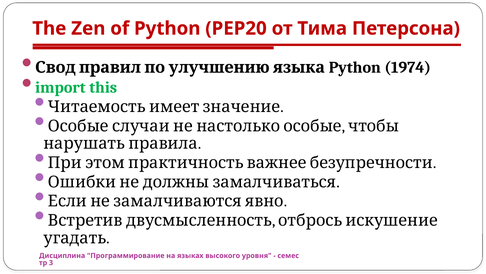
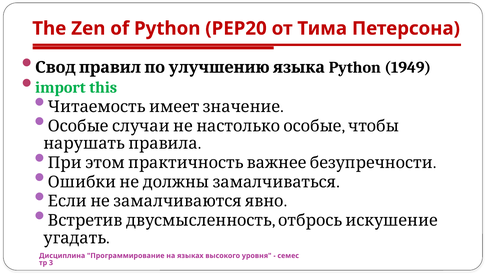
1974: 1974 -> 1949 (408, 67)
